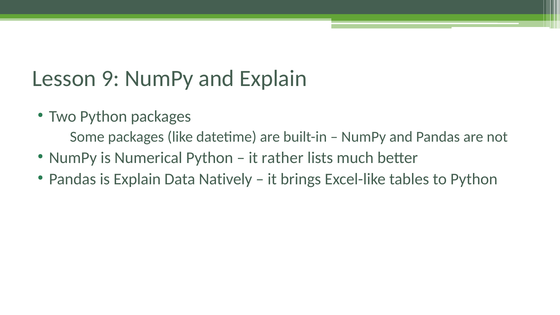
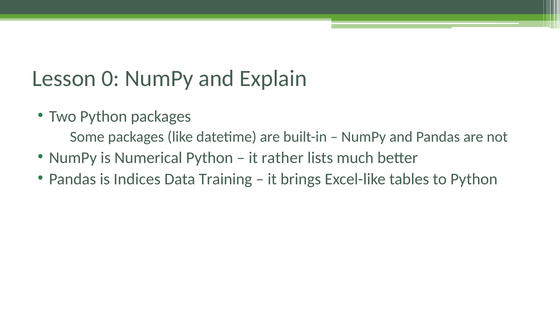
9: 9 -> 0 (110, 79)
is Explain: Explain -> Indices (137, 179)
Natively: Natively -> Training (225, 179)
